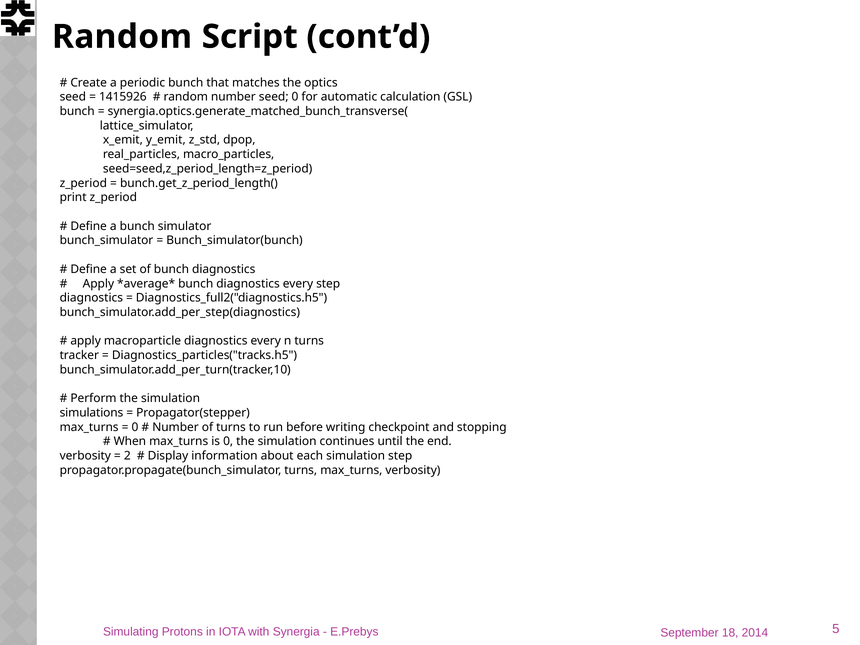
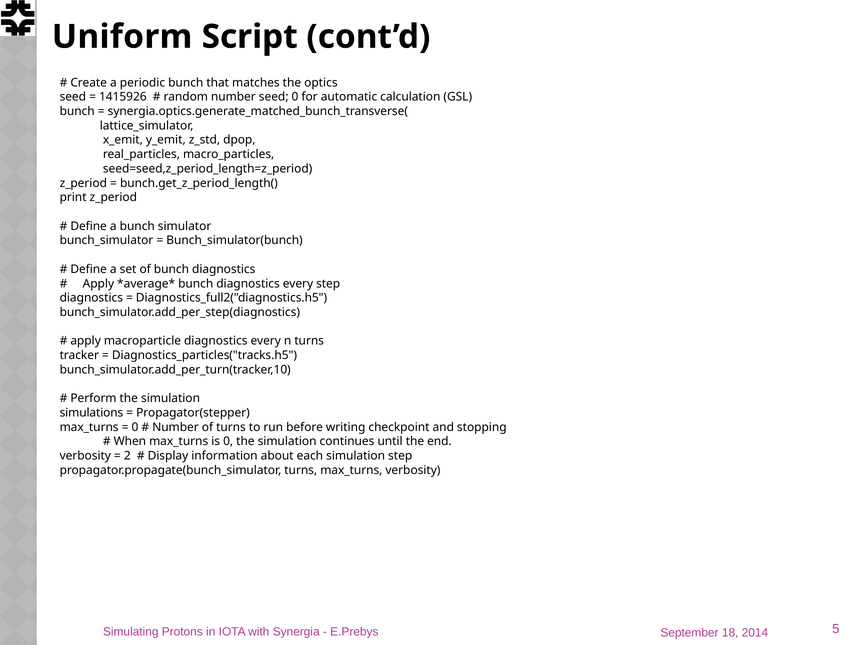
Random: Random -> Uniform (122, 37)
